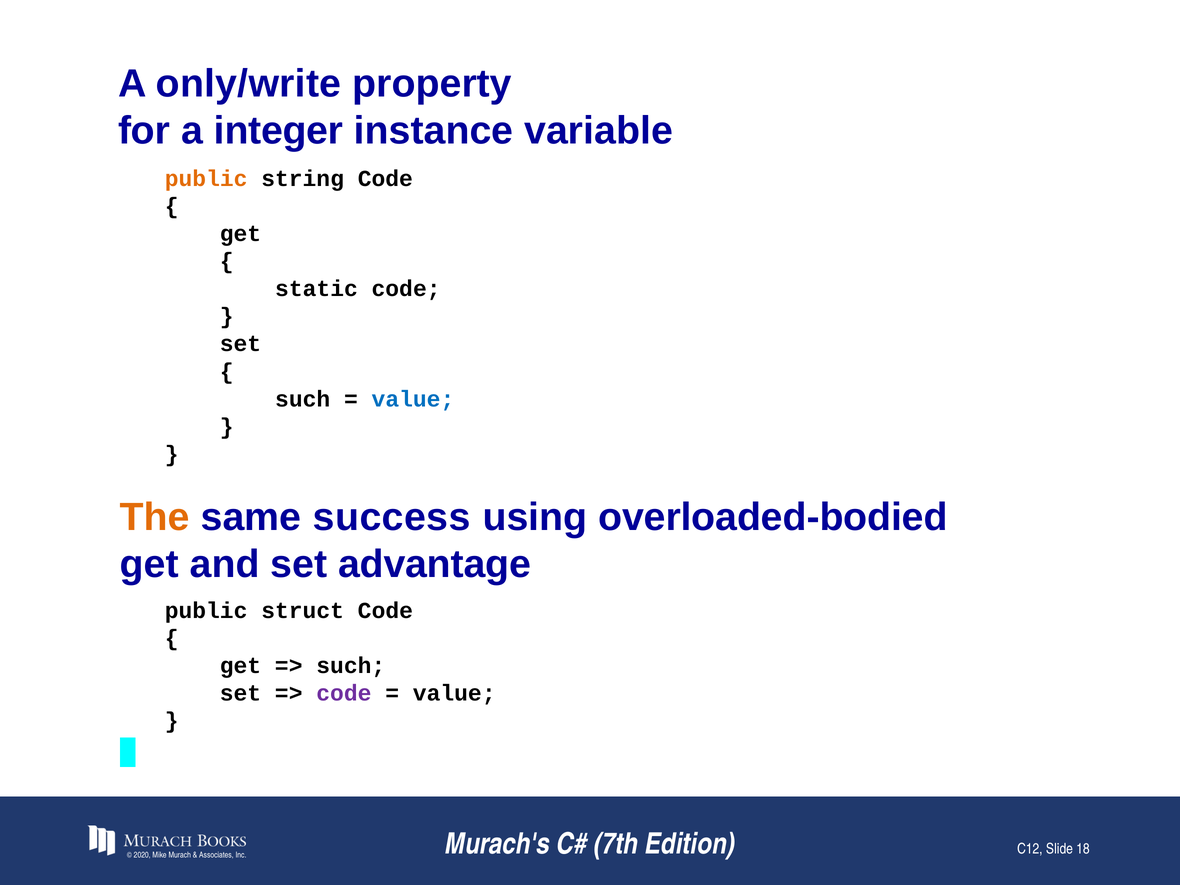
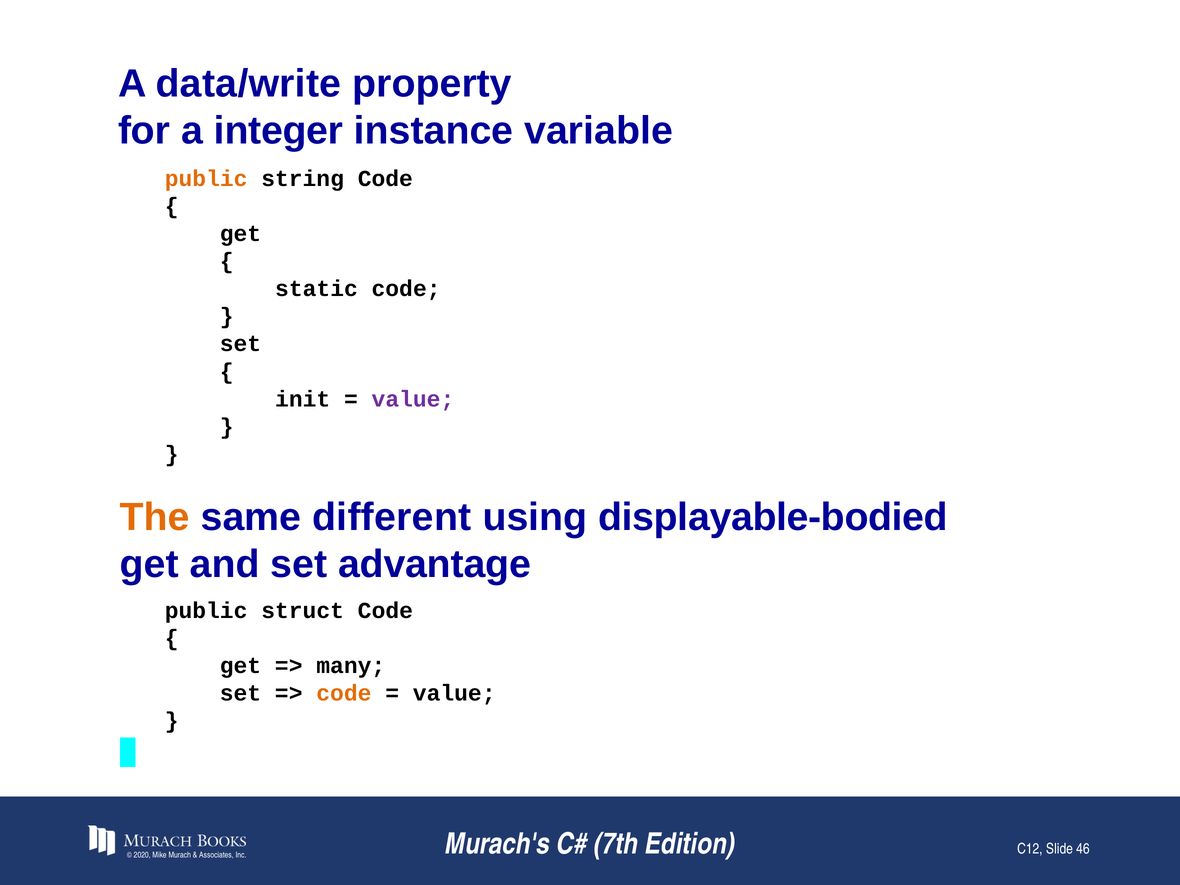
only/write: only/write -> data/write (249, 84)
such: such -> init (303, 399)
value colour: blue -> purple (413, 399)
success: success -> different (392, 517)
overloaded-bodied: overloaded-bodied -> displayable-bodied (773, 517)
such: such -> many (351, 666)
code colour: purple -> orange (344, 693)
18: 18 -> 46 (1083, 849)
